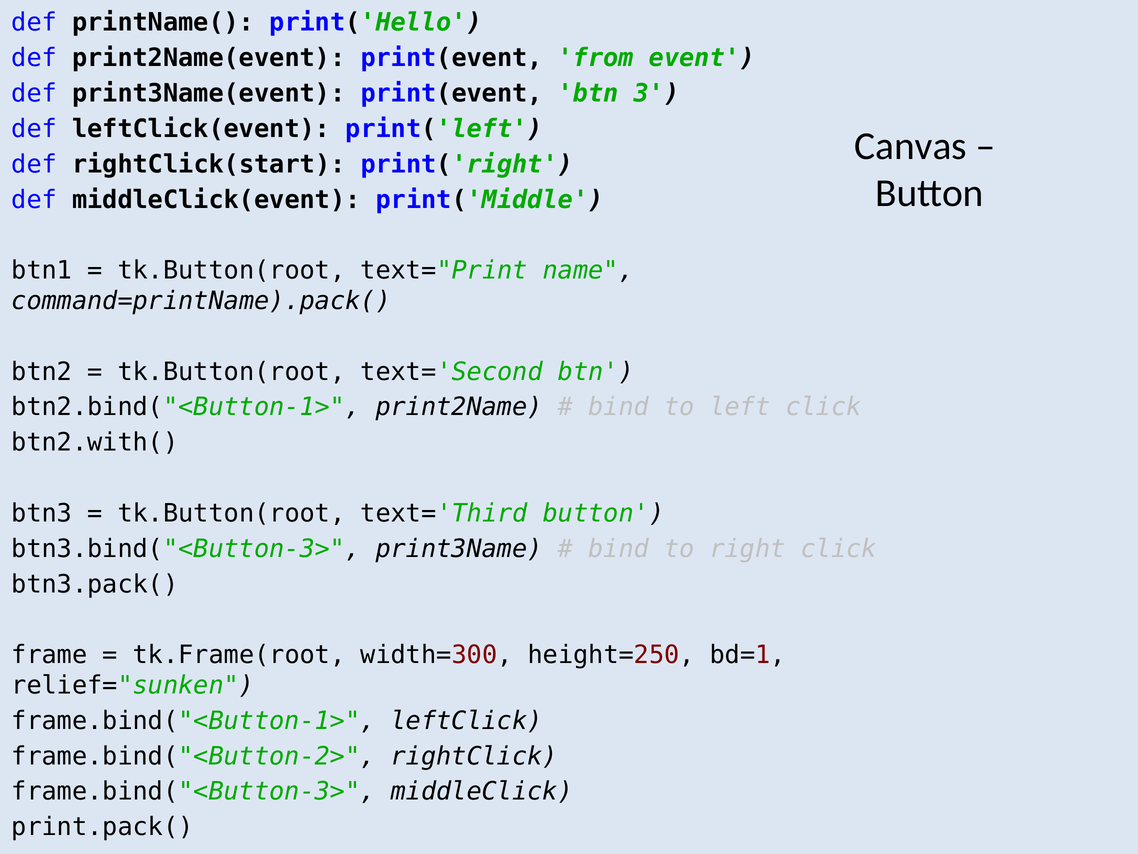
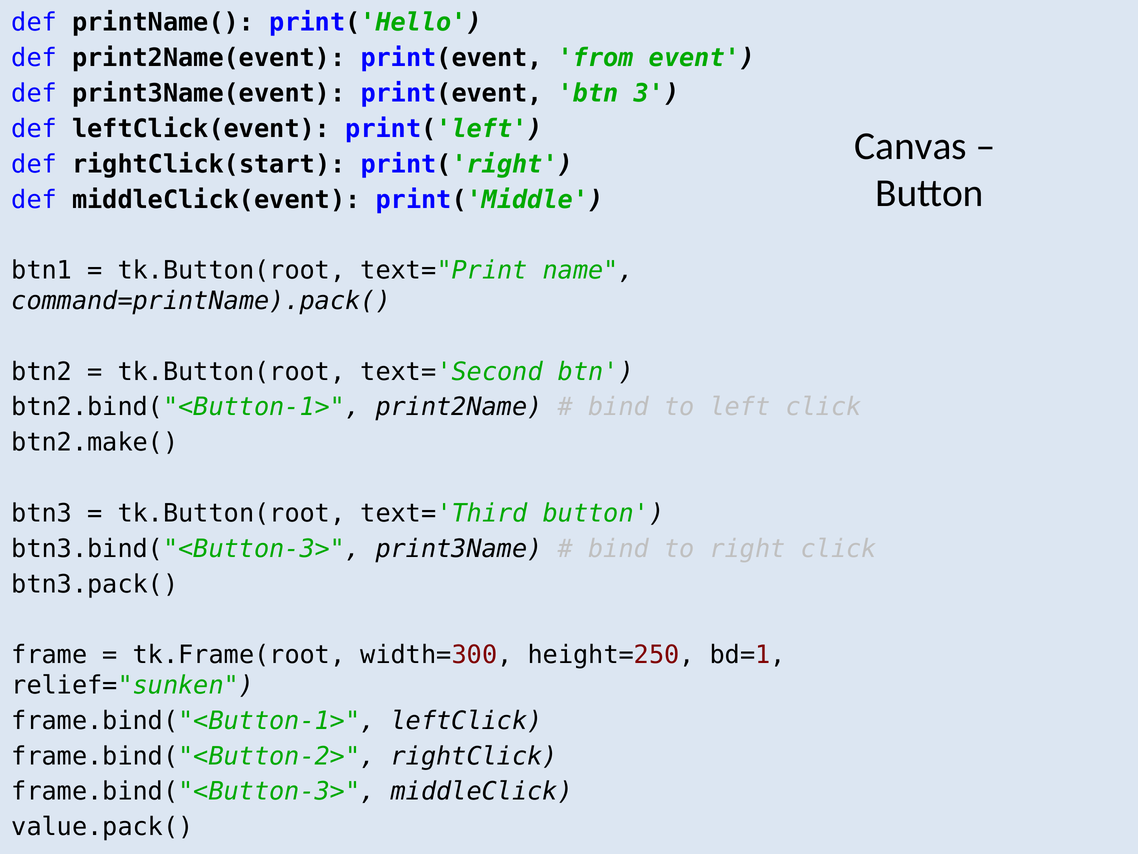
btn2.with(: btn2.with( -> btn2.make( (95, 442)
print.pack(: print.pack( -> value.pack( (102, 827)
